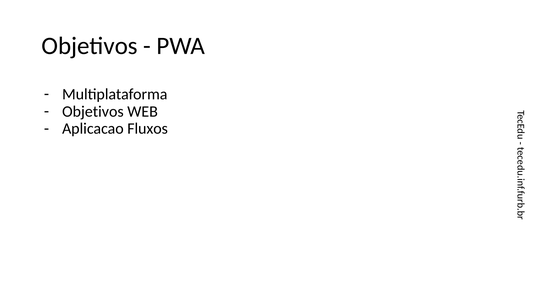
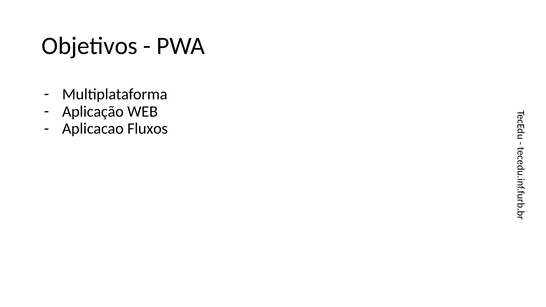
Objetivos: Objetivos -> Aplicação (93, 112)
